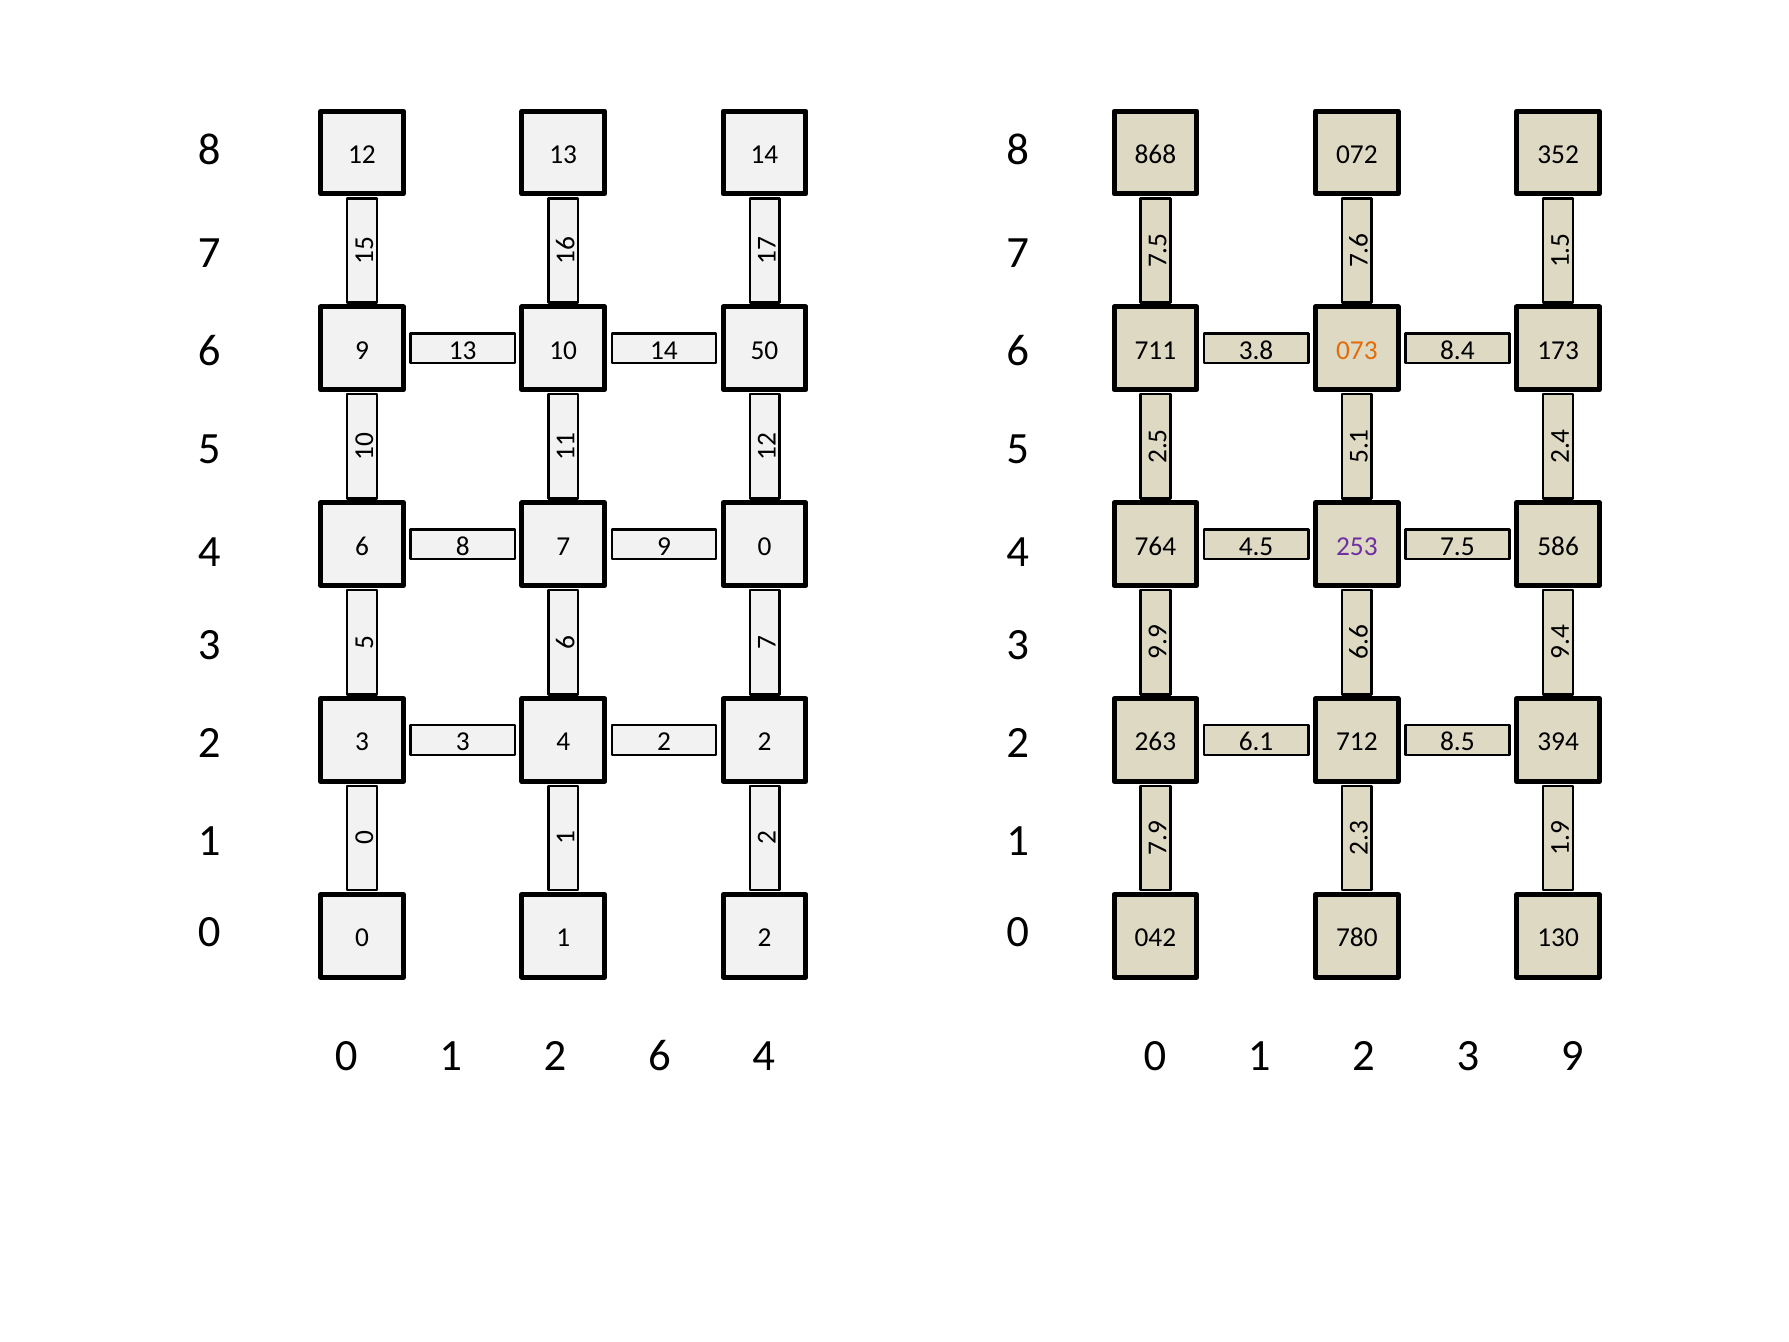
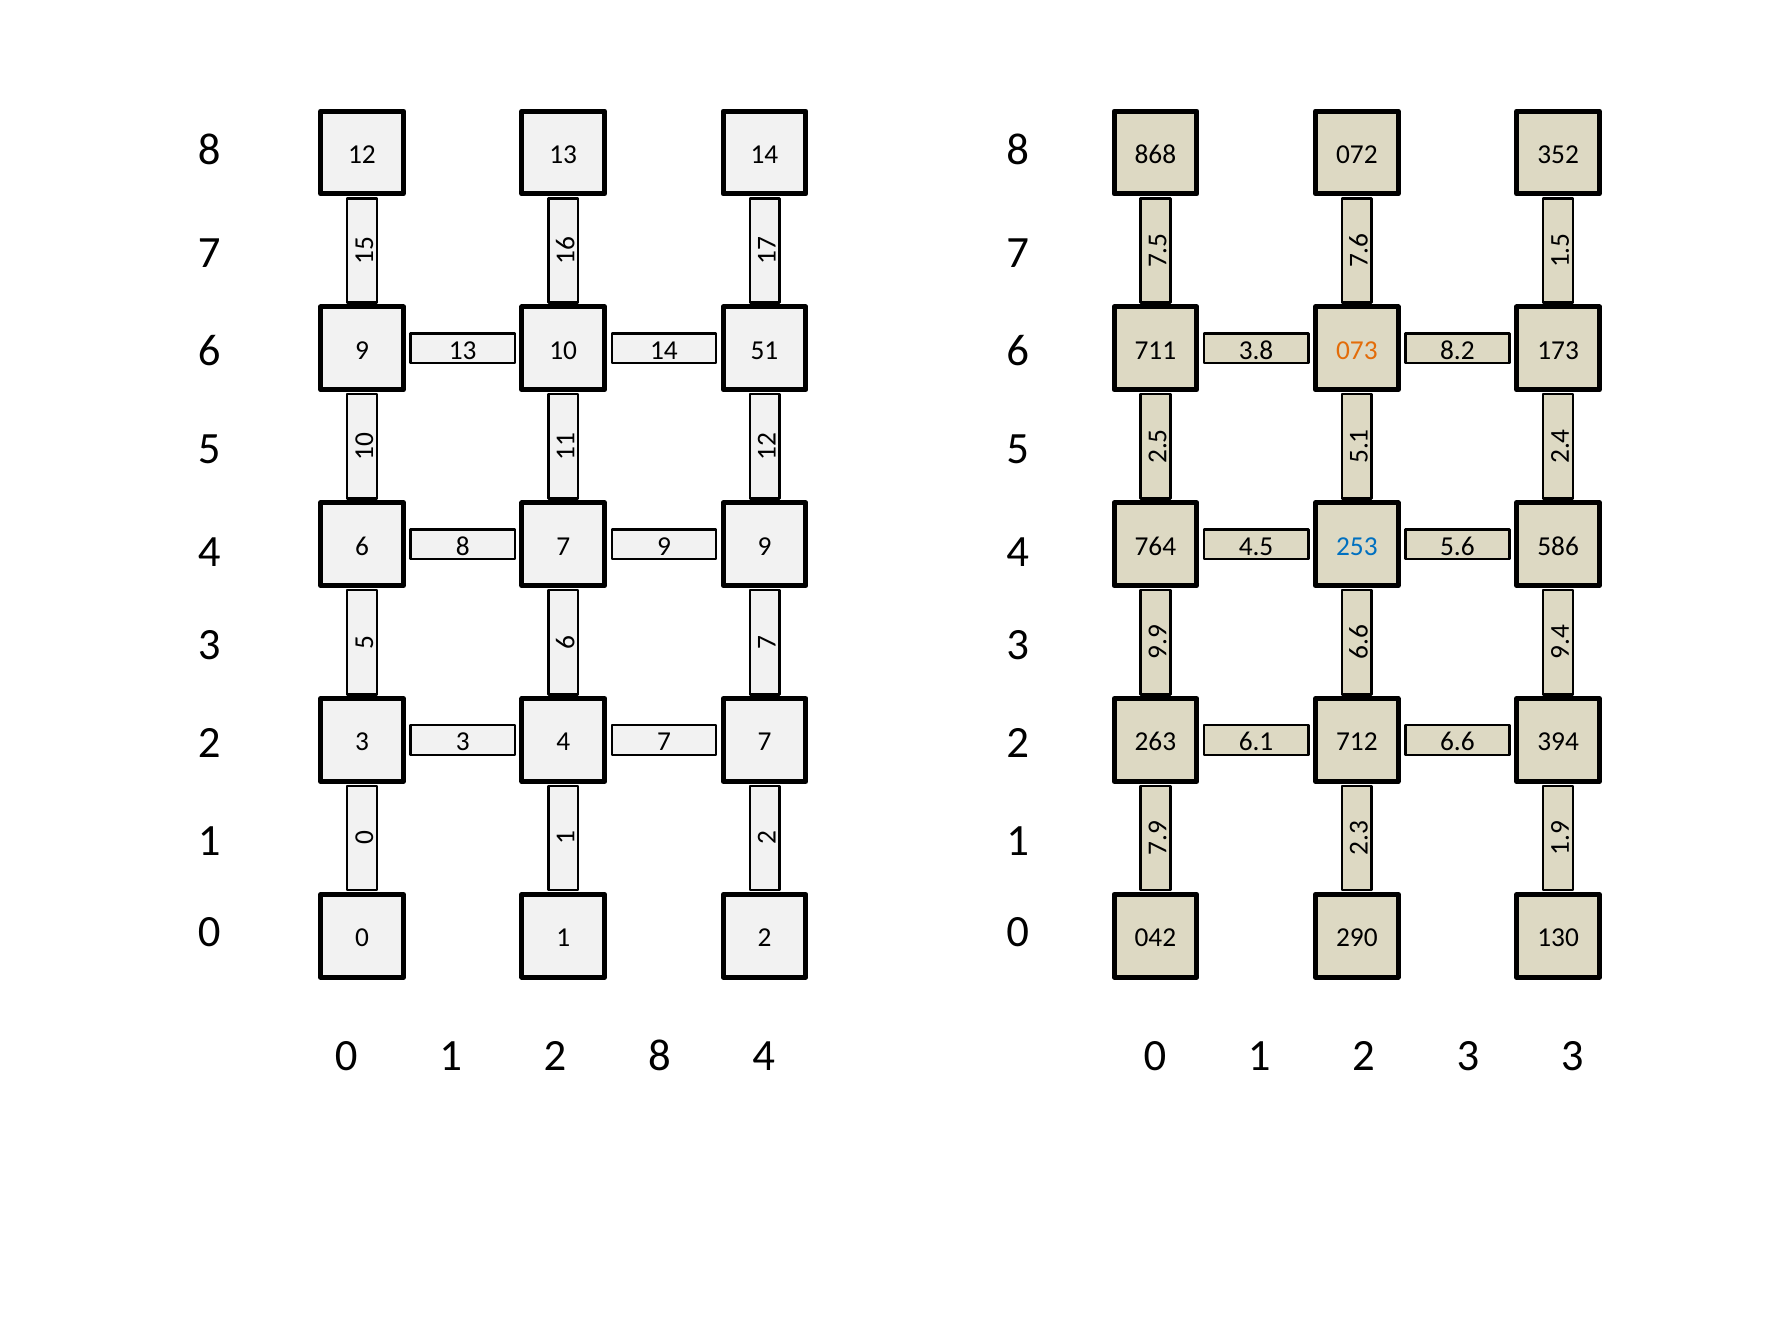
50: 50 -> 51 (764, 350)
8.4: 8.4 -> 8.2 (1457, 350)
7 0: 0 -> 9 (765, 546)
253 colour: purple -> blue (1357, 546)
7.5: 7.5 -> 5.6 (1457, 546)
2: 2 -> 7 (664, 742)
2: 2 -> 7 (765, 742)
8.5: 8.5 -> 6.6 (1457, 742)
780: 780 -> 290 (1357, 938)
2 6: 6 -> 8 (659, 1055)
3 9: 9 -> 3 (1572, 1055)
